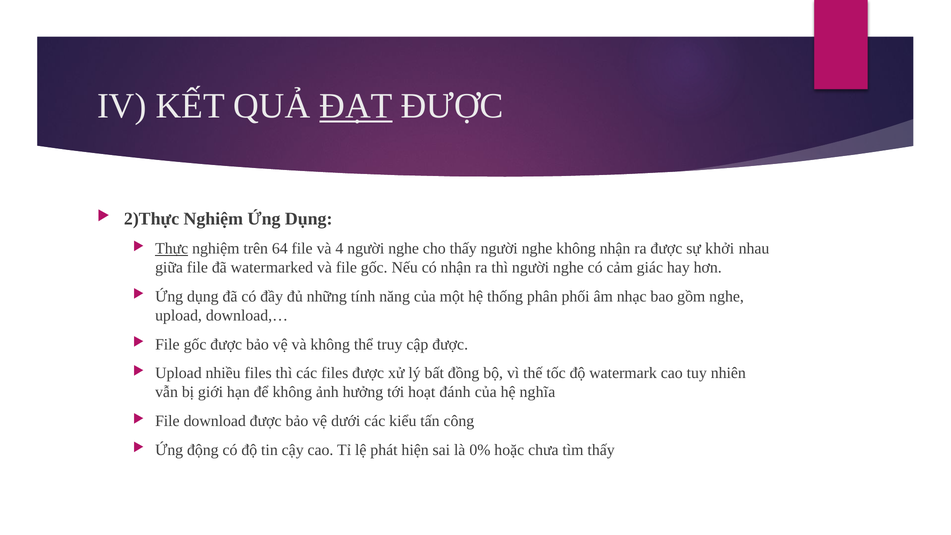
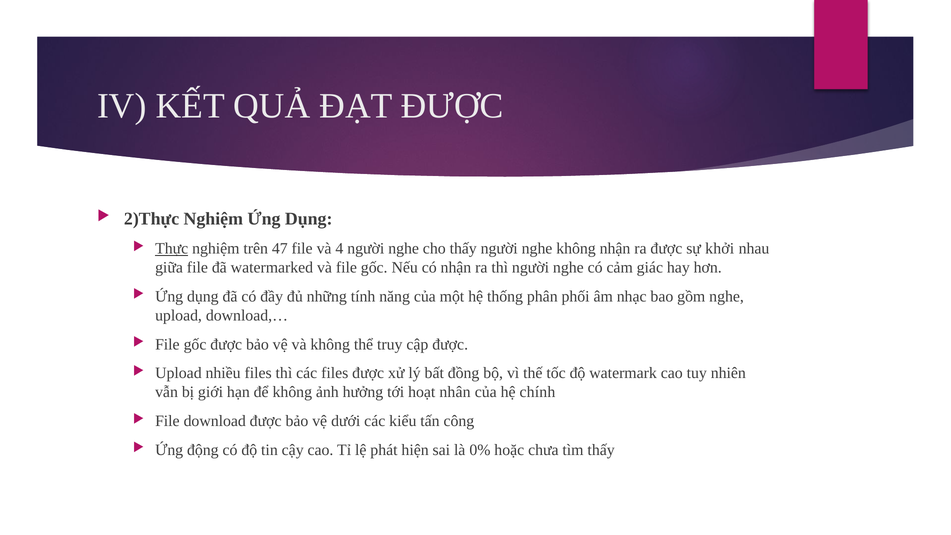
ĐẠT underline: present -> none (356, 106)
64: 64 -> 47 (280, 249)
đánh: đánh -> nhân (455, 392)
nghĩa: nghĩa -> chính (537, 392)
